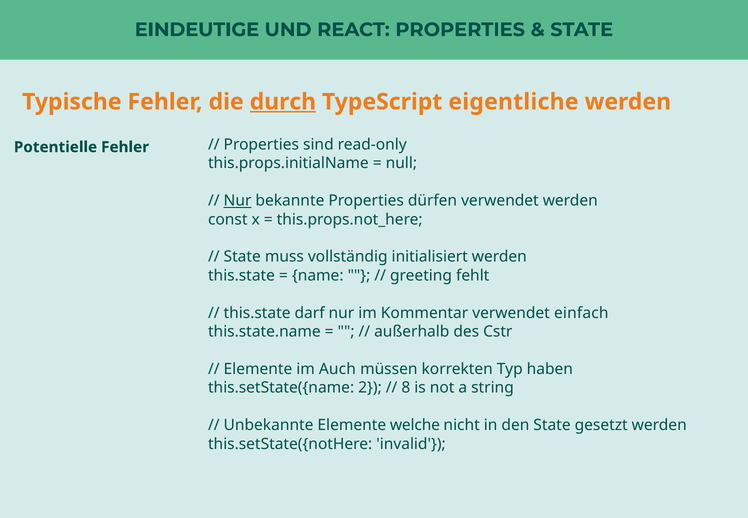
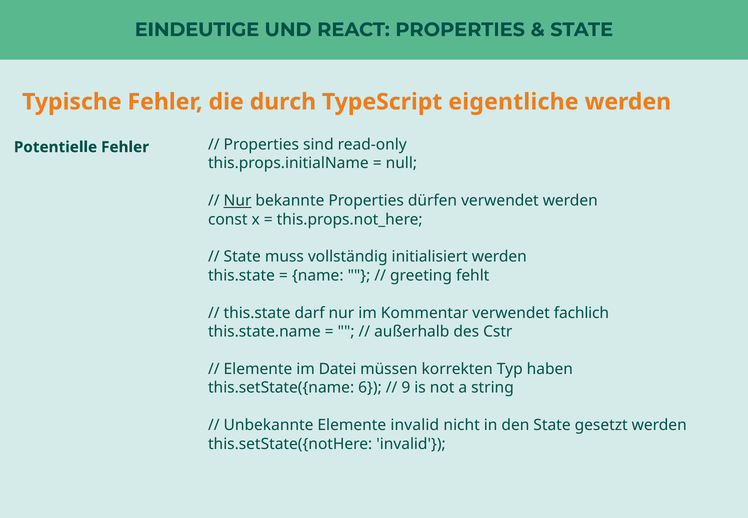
durch underline: present -> none (283, 102)
einfach: einfach -> fachlich (581, 313)
Auch: Auch -> Datei (338, 369)
2: 2 -> 6 (370, 388)
8: 8 -> 9 (406, 388)
Elemente welche: welche -> invalid (415, 425)
